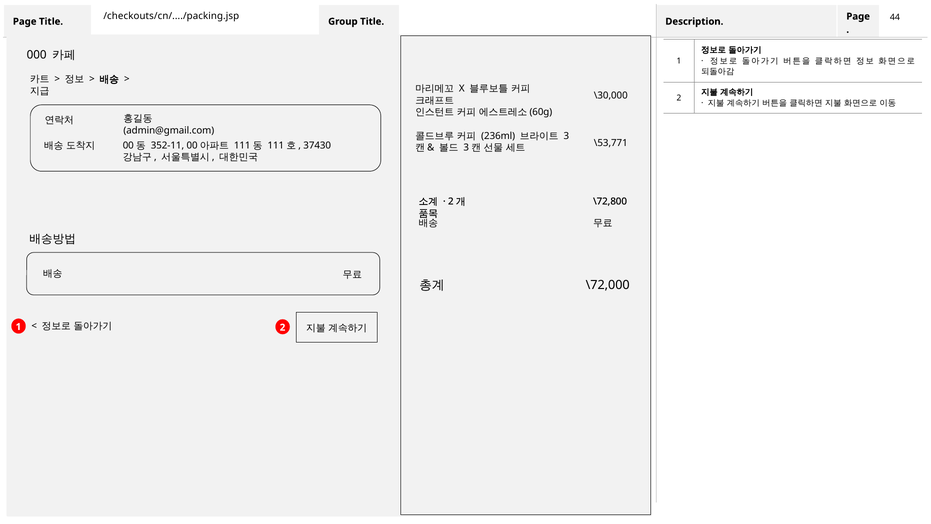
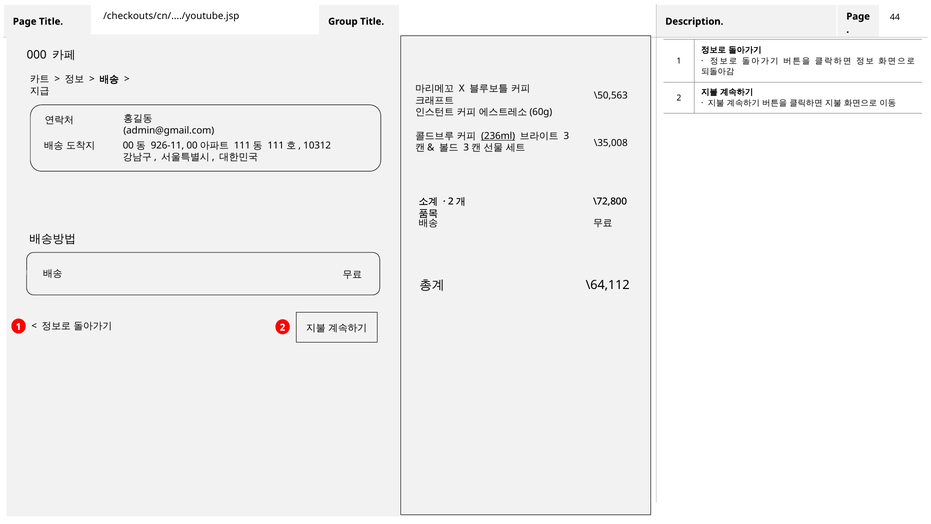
/checkouts/cn/..../packing.jsp: /checkouts/cn/..../packing.jsp -> /checkouts/cn/..../youtube.jsp (171, 16)
\30,000: \30,000 -> \50,563 (611, 96)
236ml underline: none -> present (498, 136)
352-11: 352-11 -> 926-11 (167, 145)
37430: 37430 -> 10312 (317, 145)
\53,771: \53,771 -> \35,008 (611, 143)
\72,000: \72,000 -> \64,112 (608, 285)
